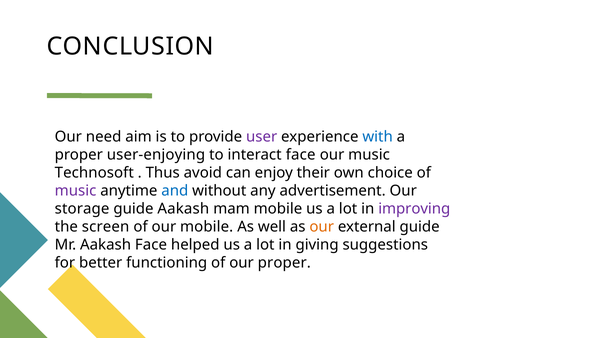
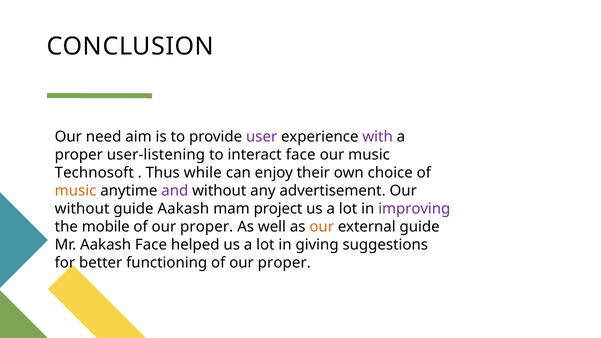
with colour: blue -> purple (378, 137)
user-enjoying: user-enjoying -> user-listening (156, 155)
avoid: avoid -> while (203, 173)
music colour: purple -> orange (76, 191)
and colour: blue -> purple (175, 191)
storage: storage -> without (82, 209)
mam mobile: mobile -> project (278, 209)
screen: screen -> mobile (106, 227)
mobile: mobile -> proper (207, 227)
